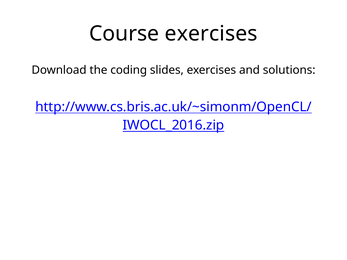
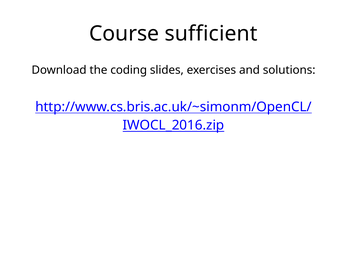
Course exercises: exercises -> sufficient (211, 34)
